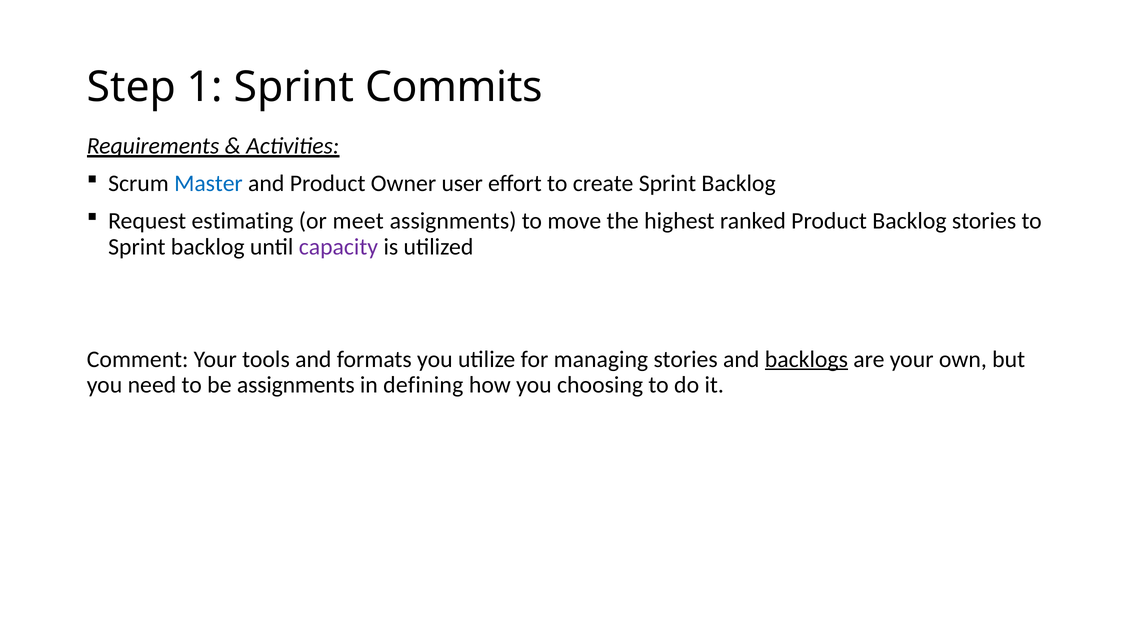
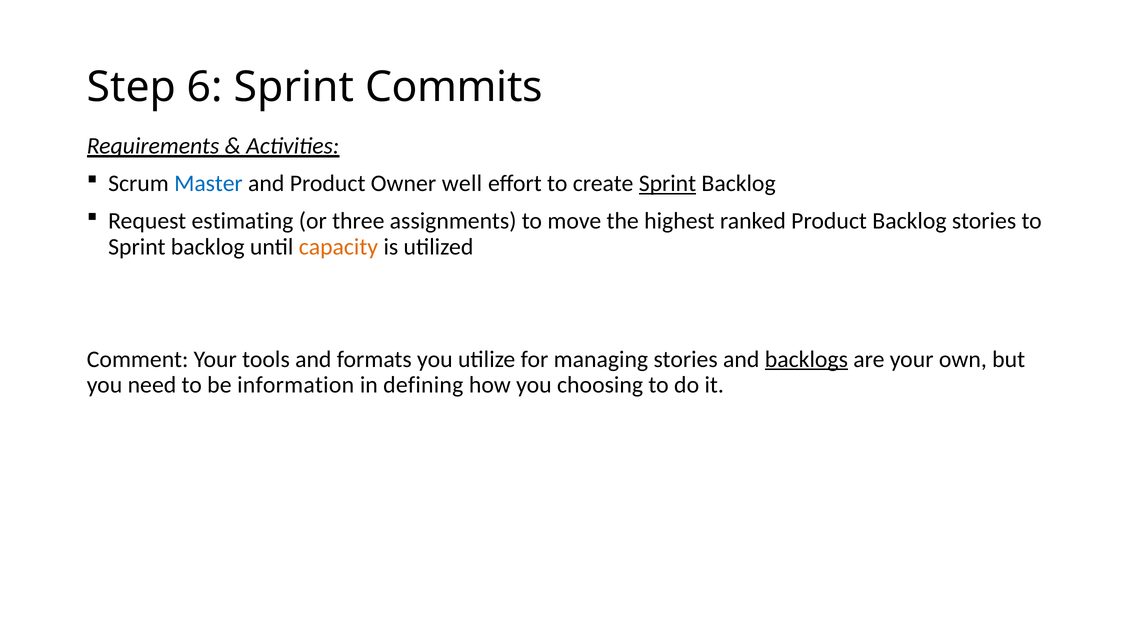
1: 1 -> 6 (205, 87)
user: user -> well (462, 184)
Sprint underline: none -> present (667, 184)
meet: meet -> three (358, 221)
capacity colour: purple -> orange (338, 247)
be assignments: assignments -> information (296, 385)
